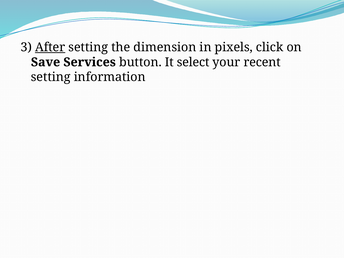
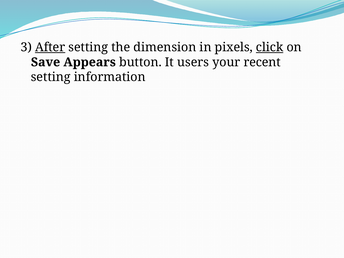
click underline: none -> present (270, 47)
Services: Services -> Appears (90, 62)
select: select -> users (193, 62)
